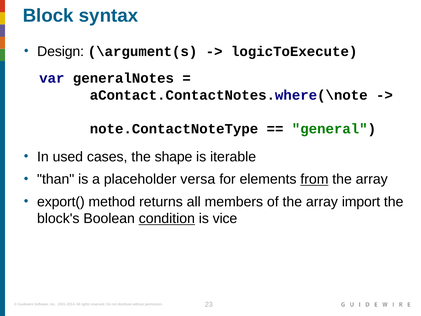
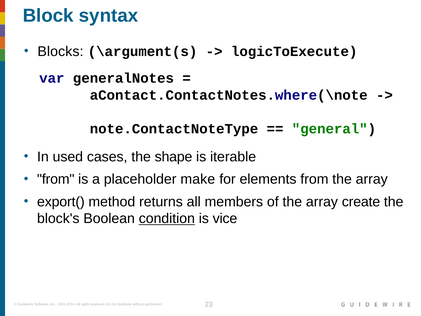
Design: Design -> Blocks (60, 52)
than: than -> from (56, 179)
versa: versa -> make (198, 179)
from underline: present -> none (314, 179)
import: import -> create (361, 202)
